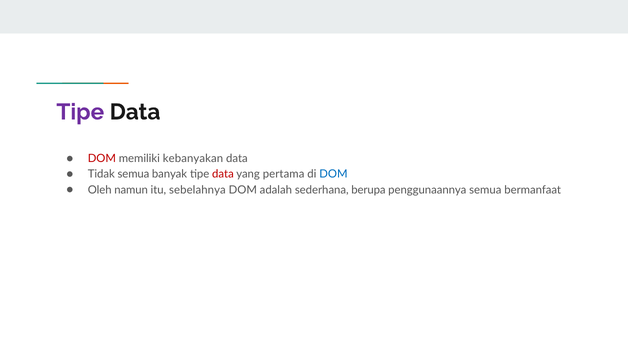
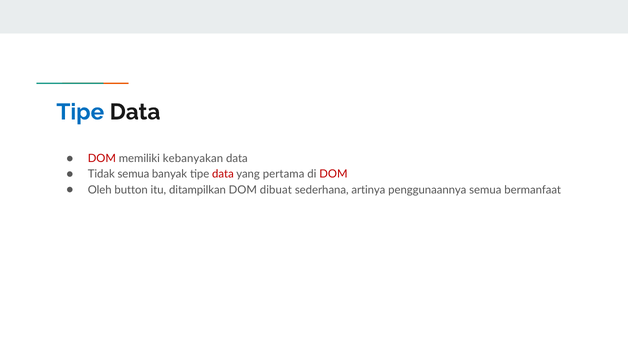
Tipe colour: purple -> blue (80, 112)
DOM colour: blue -> red (333, 174)
namun: namun -> button (131, 190)
sebelahnya: sebelahnya -> ditampilkan (197, 190)
adalah: adalah -> dibuat (276, 190)
berupa: berupa -> artinya (368, 190)
